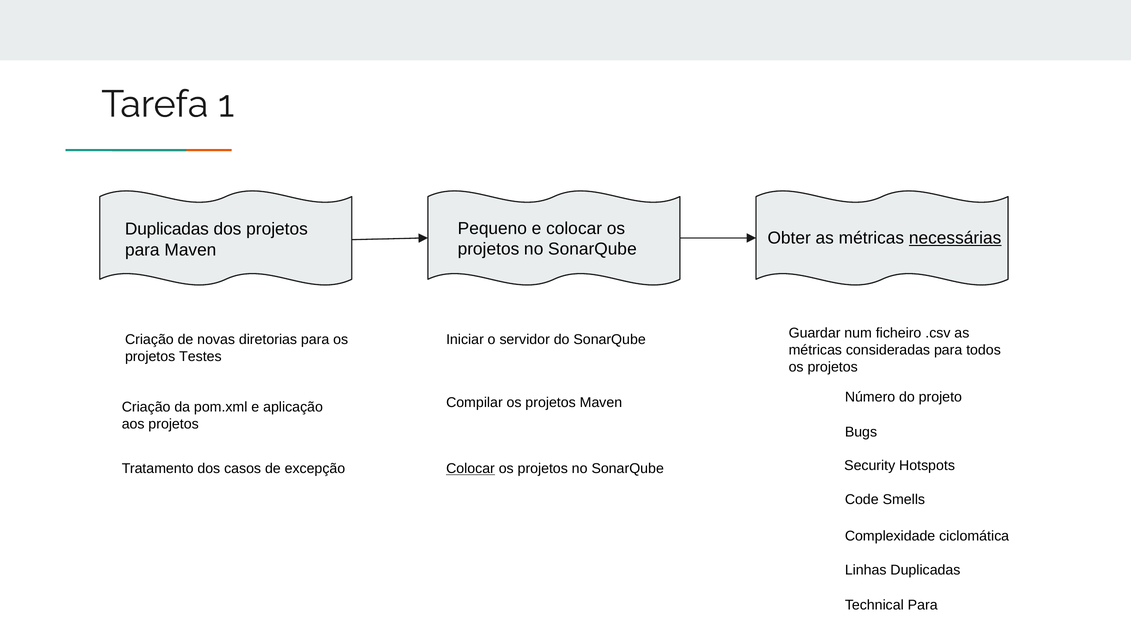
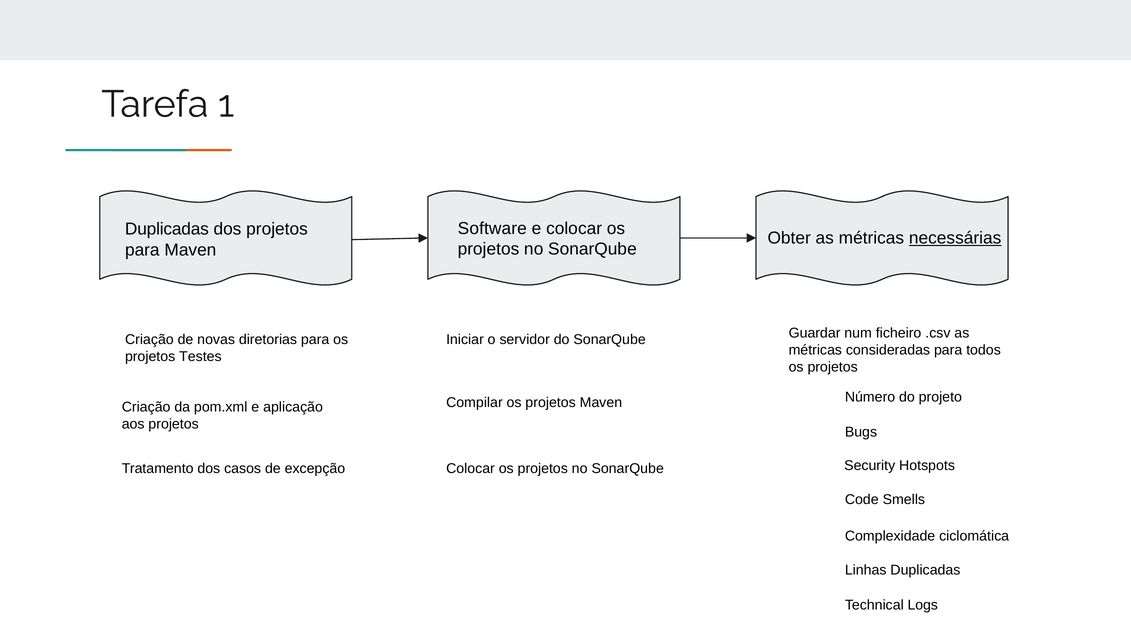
Pequeno: Pequeno -> Software (492, 229)
Colocar underline: present -> none (470, 469)
Technical Para: Para -> Logs (923, 605)
